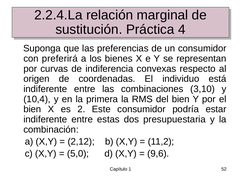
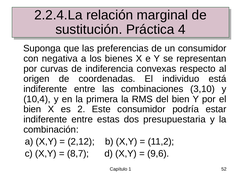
preferirá: preferirá -> negativa (60, 59)
5,0: 5,0 -> 8,7 (78, 153)
